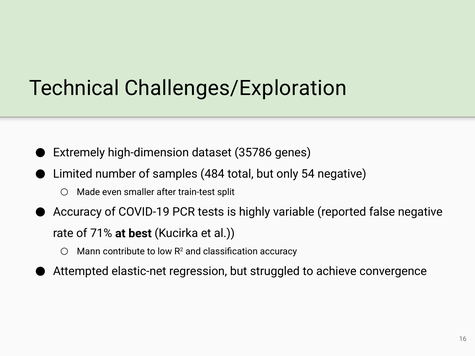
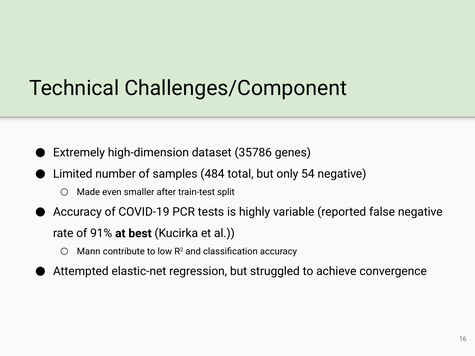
Challenges/Exploration: Challenges/Exploration -> Challenges/Component (236, 88)
71%: 71% -> 91% (101, 234)
